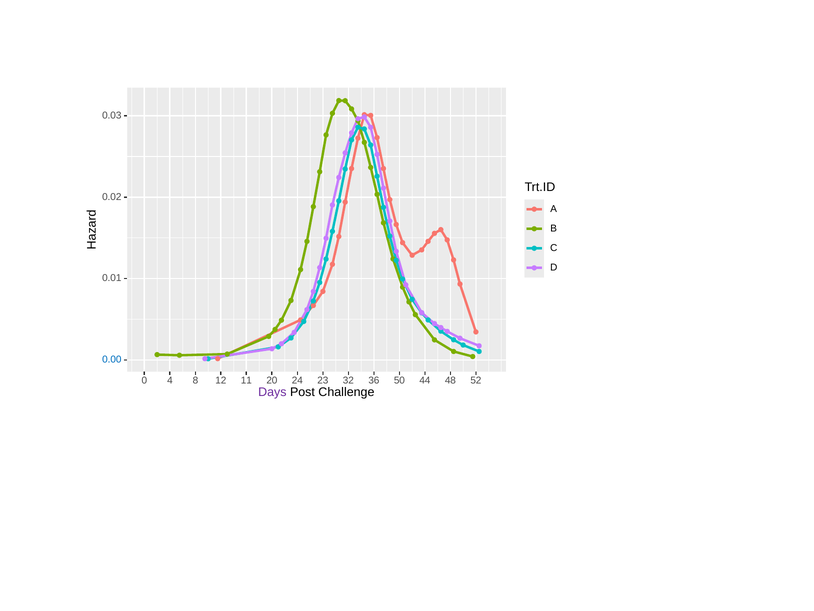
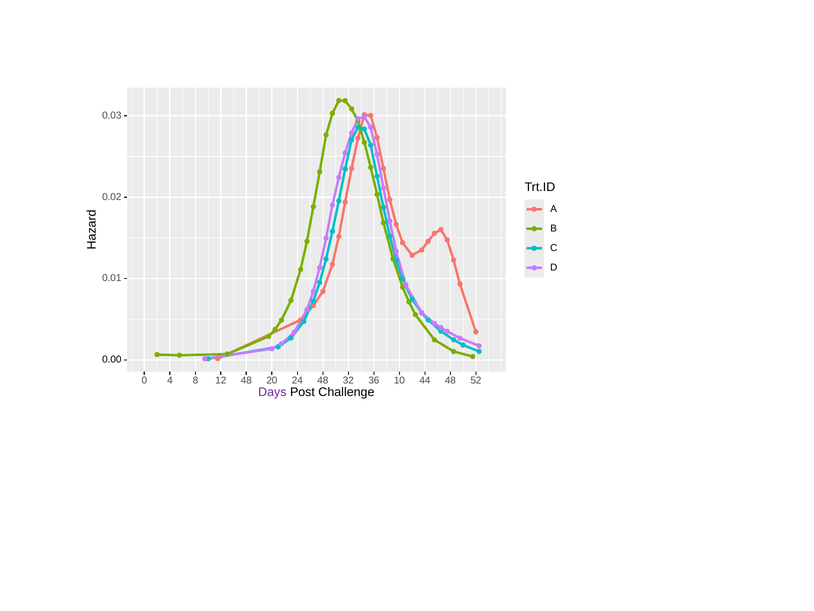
0.00 colour: blue -> black (112, 359)
12 11: 11 -> 48 (246, 380)
24 23: 23 -> 48 (323, 380)
50: 50 -> 10 (399, 380)
